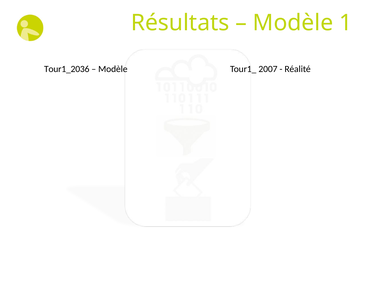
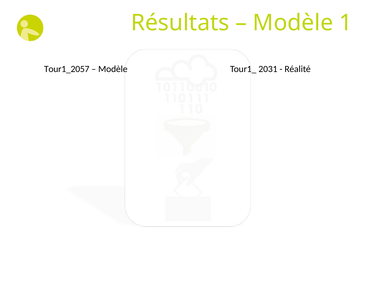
Tour1_2036: Tour1_2036 -> Tour1_2057 (67, 69)
2007: 2007 -> 2031 (268, 69)
